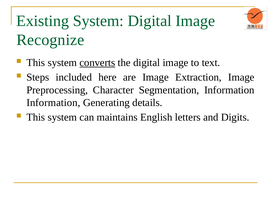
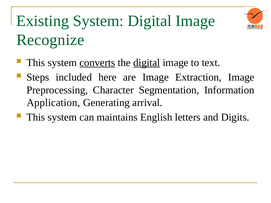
digital underline: none -> present (147, 63)
Information: Information -> Application (53, 103)
details: details -> arrival (147, 103)
